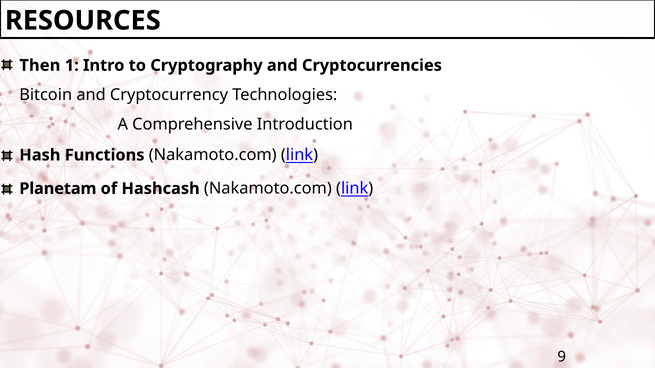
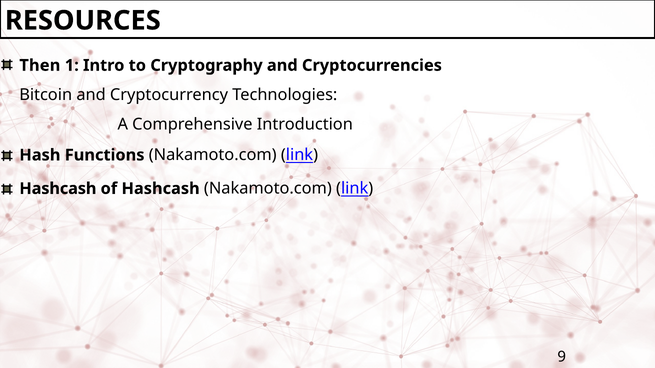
Planetam: Planetam -> Hashcash (58, 189)
